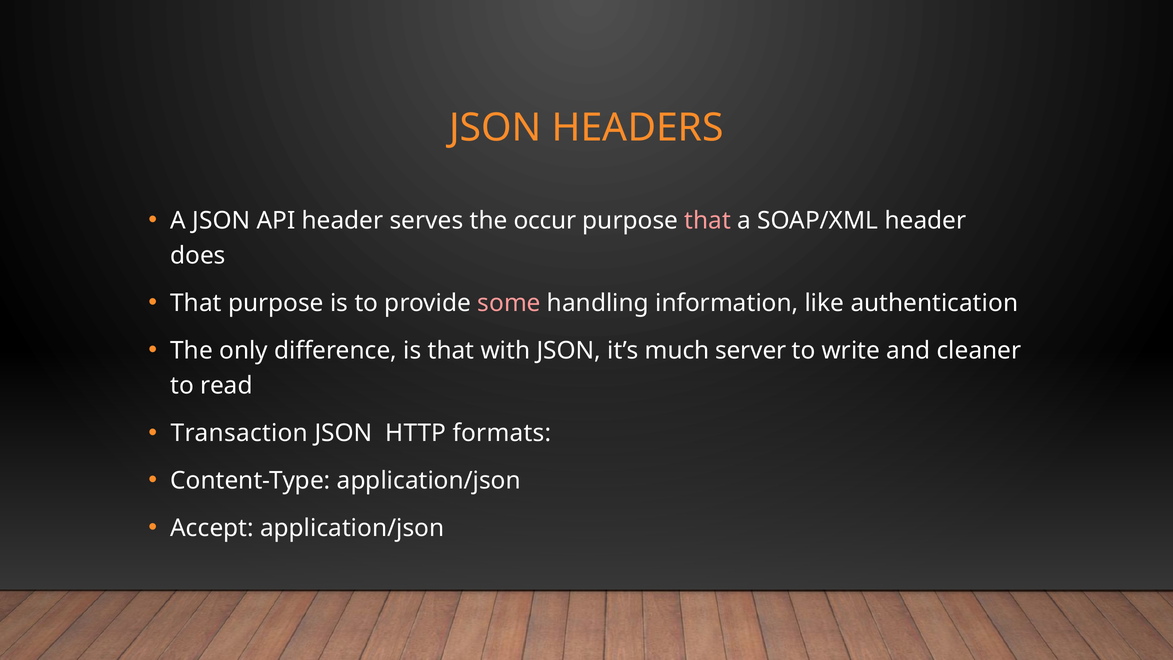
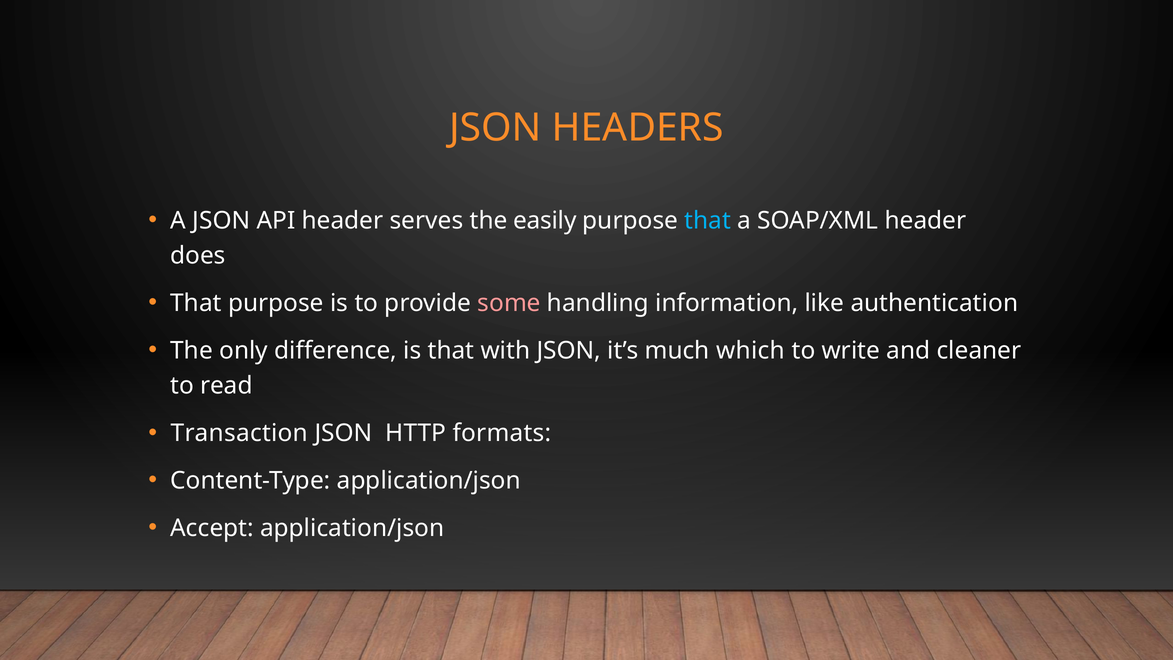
occur: occur -> easily (545, 221)
that colour: pink -> light blue (708, 221)
server: server -> which (751, 351)
